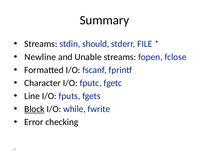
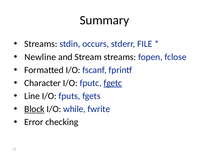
should: should -> occurs (96, 44)
Unable: Unable -> Stream (88, 57)
fgetc underline: none -> present (113, 83)
